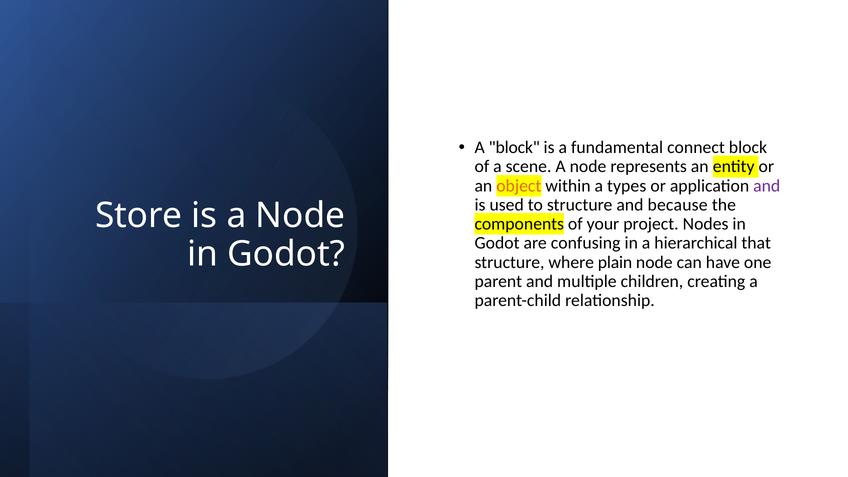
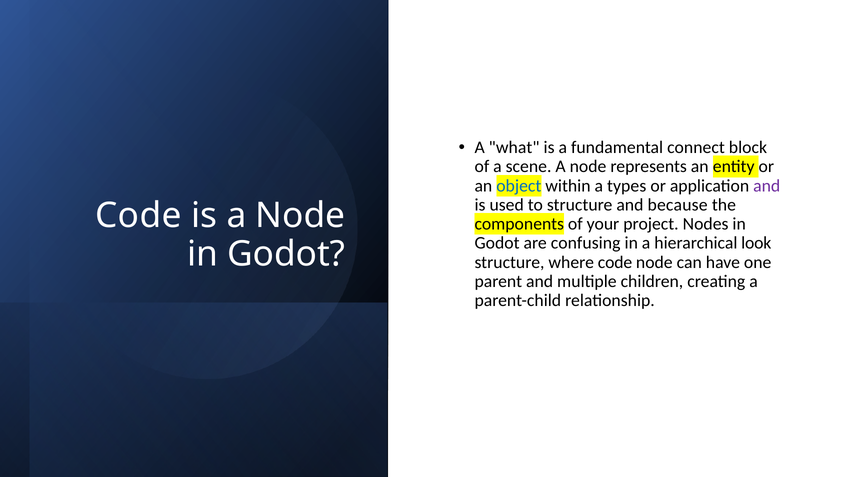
A block: block -> what (514, 148)
object colour: orange -> blue (519, 186)
Store: Store -> Code (138, 216)
that: that -> look (756, 243)
where plain: plain -> code (615, 262)
